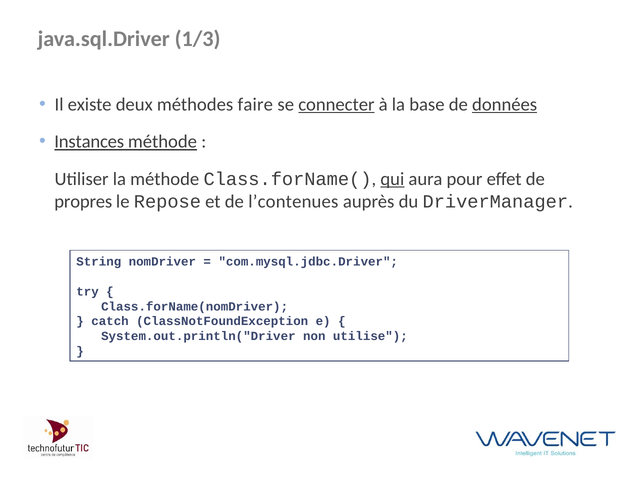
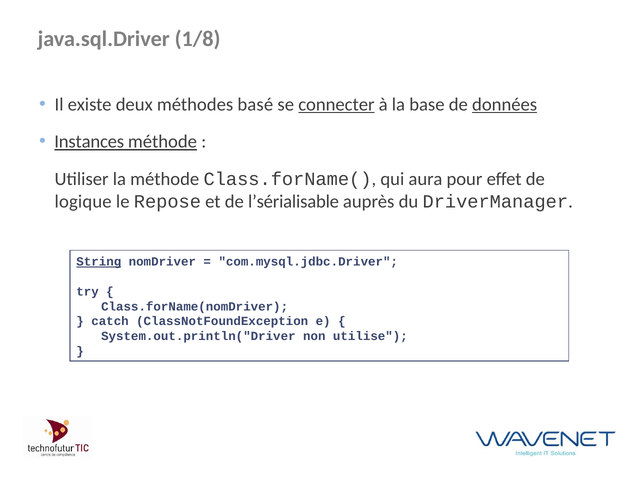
1/3: 1/3 -> 1/8 (198, 39)
faire: faire -> basé (255, 104)
qui underline: present -> none (392, 179)
propres: propres -> logique (83, 202)
l’contenues: l’contenues -> l’sérialisable (294, 202)
String underline: none -> present (99, 262)
